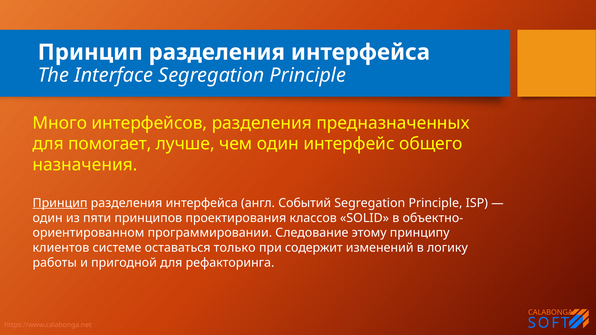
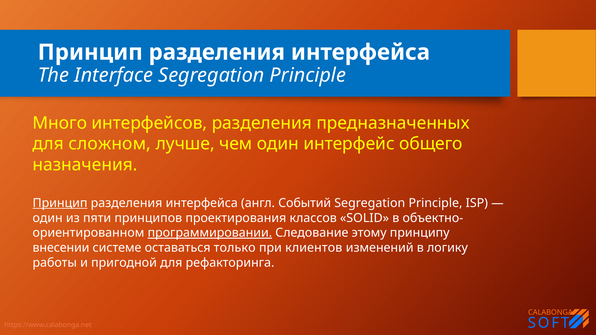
помогает: помогает -> сложном (110, 144)
программировании underline: none -> present (210, 233)
клиентов: клиентов -> внесении (61, 248)
содержит: содержит -> клиентов (314, 248)
